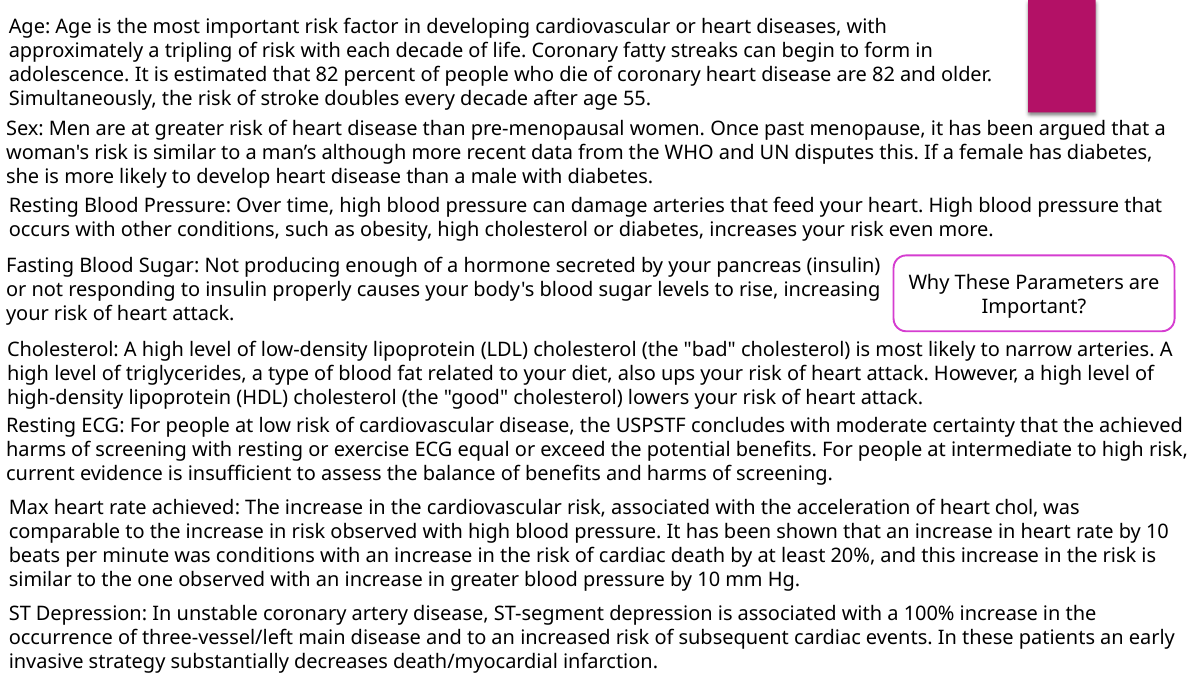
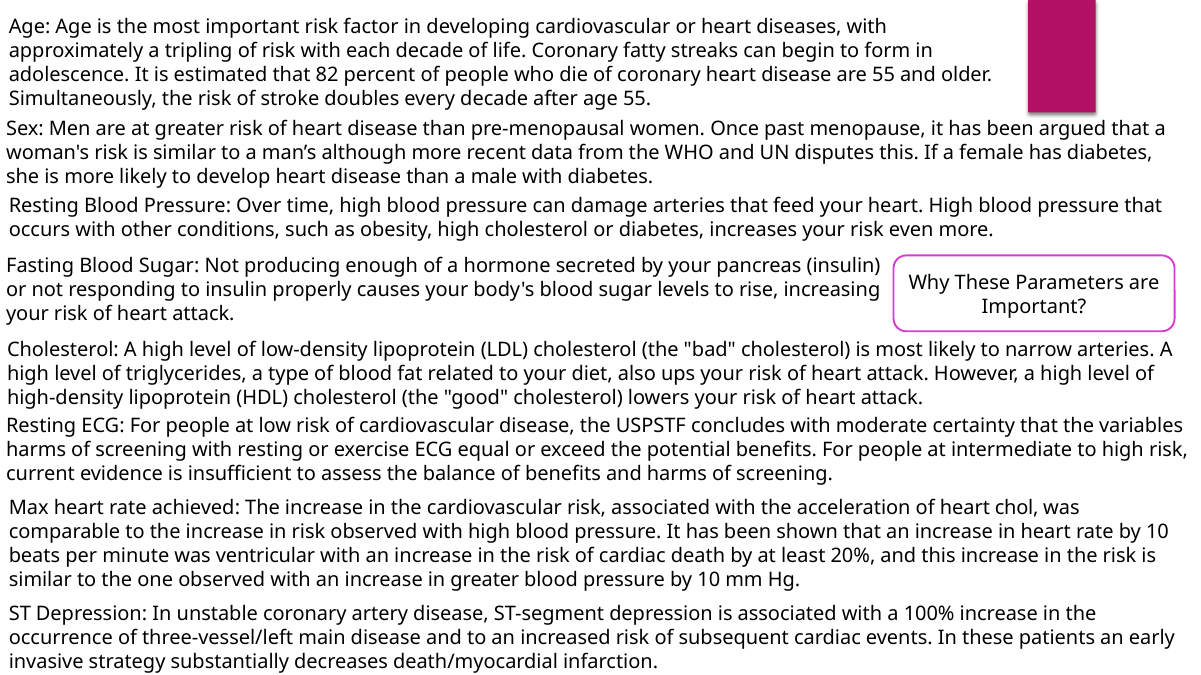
are 82: 82 -> 55 (884, 75)
the achieved: achieved -> variables (1141, 426)
was conditions: conditions -> ventricular (266, 556)
